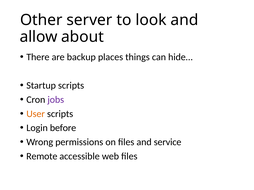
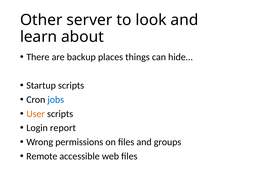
allow: allow -> learn (39, 37)
jobs colour: purple -> blue (56, 100)
before: before -> report (63, 128)
service: service -> groups (168, 142)
